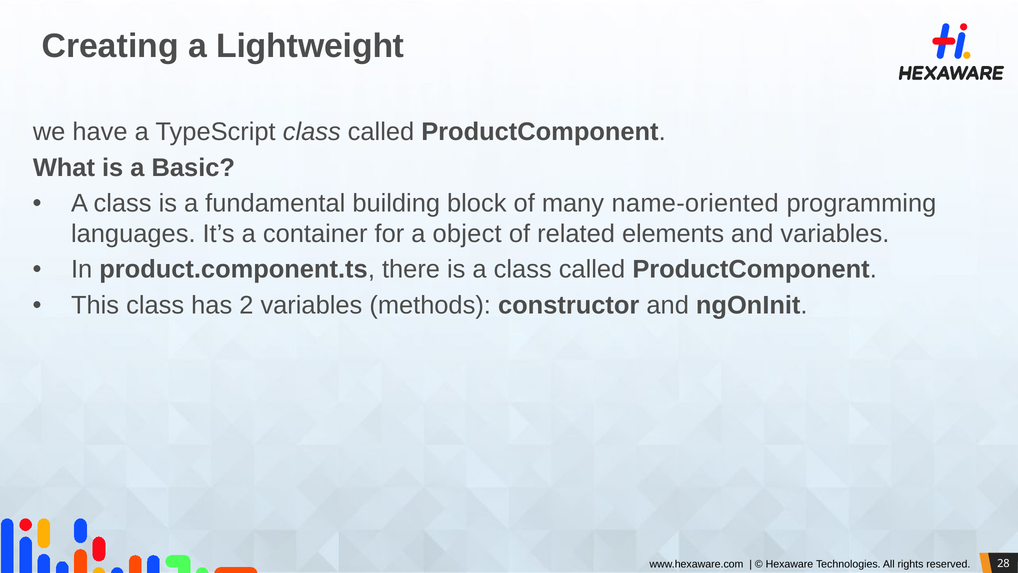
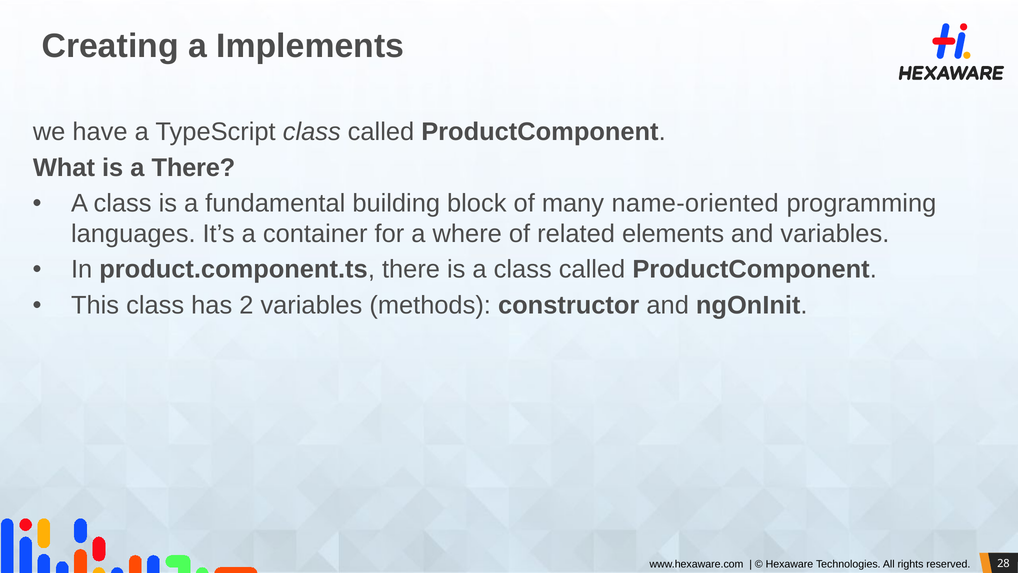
Lightweight: Lightweight -> Implements (310, 46)
a Basic: Basic -> There (193, 168)
object: object -> where (467, 234)
